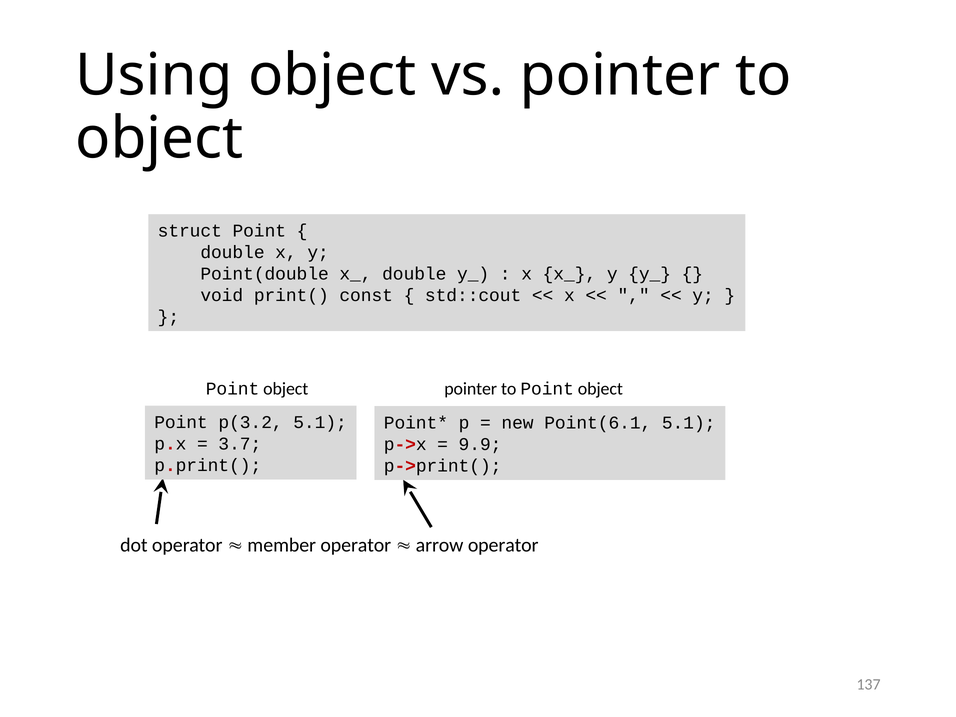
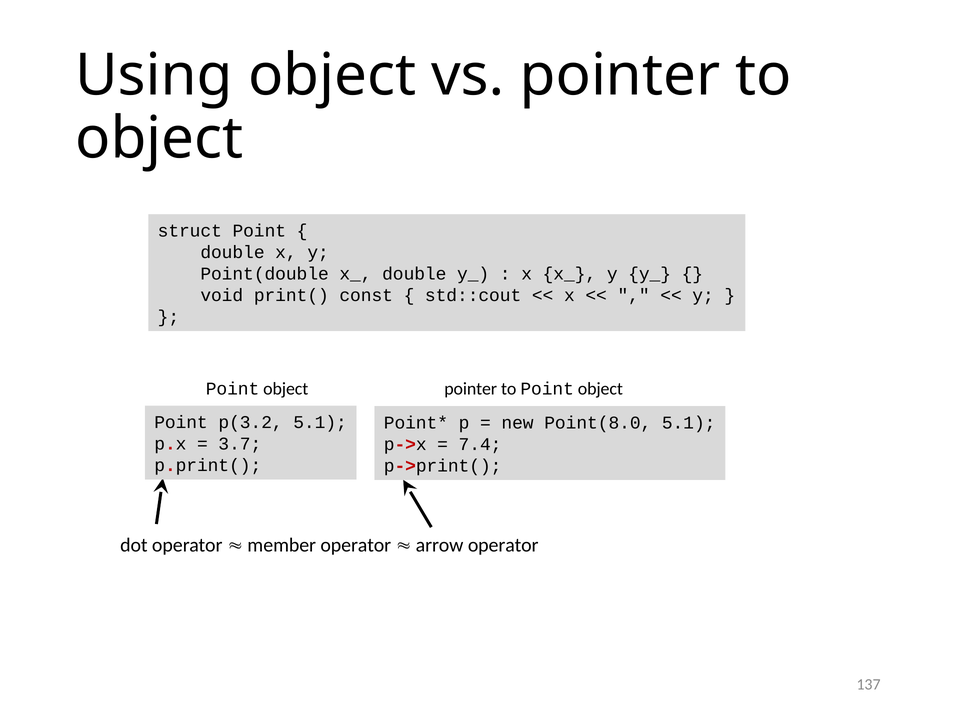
Point(6.1: Point(6.1 -> Point(8.0 (598, 423)
9.9: 9.9 -> 7.4 (480, 444)
